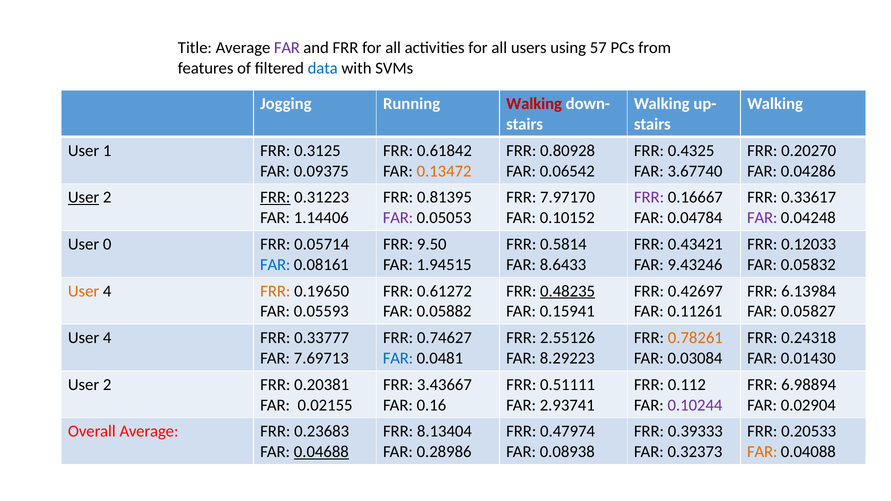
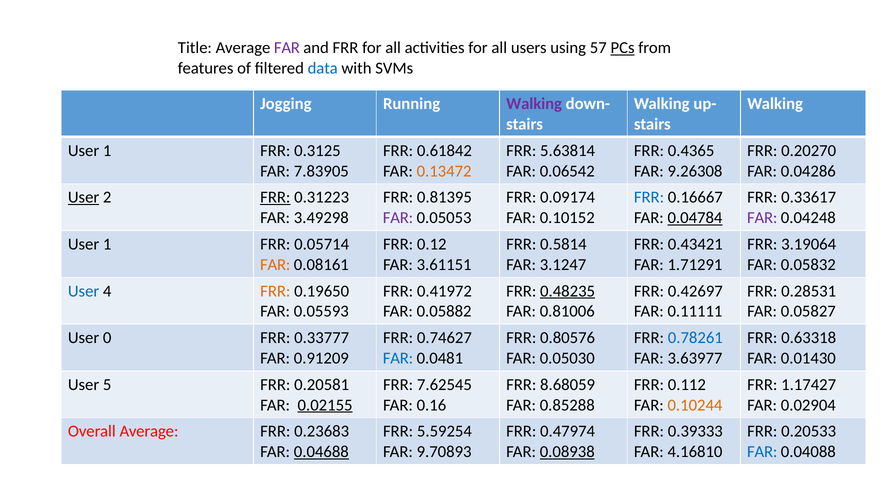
PCs underline: none -> present (623, 48)
Walking colour: red -> purple (534, 104)
0.80928: 0.80928 -> 5.63814 (568, 151)
0.4325: 0.4325 -> 0.4365 (691, 151)
0.09375: 0.09375 -> 7.83905 (321, 171)
3.67740: 3.67740 -> 9.26308 (695, 171)
7.97170: 7.97170 -> 0.09174 (568, 198)
FRR colour: purple -> blue (649, 198)
1.14406: 1.14406 -> 3.49298 (321, 218)
0.04784 underline: none -> present (695, 218)
0: 0 -> 1 (107, 244)
9.50: 9.50 -> 0.12 (432, 244)
0.12033: 0.12033 -> 3.19064 (809, 244)
FAR colour: blue -> orange (275, 265)
1.94515: 1.94515 -> 3.61151 (444, 265)
8.6433: 8.6433 -> 3.1247 (563, 265)
9.43246: 9.43246 -> 1.71291 (695, 265)
User colour: orange -> blue (84, 291)
0.61272: 0.61272 -> 0.41972 (444, 291)
6.13984: 6.13984 -> 0.28531 (809, 291)
0.15941: 0.15941 -> 0.81006 (567, 312)
0.11261: 0.11261 -> 0.11111 (695, 312)
4: 4 -> 0 (107, 338)
2.55126: 2.55126 -> 0.80576 (568, 338)
0.78261 colour: orange -> blue (695, 338)
0.24318: 0.24318 -> 0.63318 (809, 338)
7.69713: 7.69713 -> 0.91209 (321, 358)
8.29223: 8.29223 -> 0.05030 (567, 358)
0.03084: 0.03084 -> 3.63977 (695, 358)
2: 2 -> 5 (107, 385)
0.20381: 0.20381 -> 0.20581 (322, 385)
3.43667: 3.43667 -> 7.62545 (444, 385)
0.51111: 0.51111 -> 8.68059 (568, 385)
6.98894: 6.98894 -> 1.17427 (809, 385)
0.02155 underline: none -> present (325, 405)
2.93741: 2.93741 -> 0.85288 (567, 405)
0.10244 colour: purple -> orange (695, 405)
8.13404: 8.13404 -> 5.59254 (444, 432)
0.28986: 0.28986 -> 9.70893 (444, 452)
0.08938 underline: none -> present (567, 452)
0.32373: 0.32373 -> 4.16810 (695, 452)
FAR colour: orange -> blue (762, 452)
